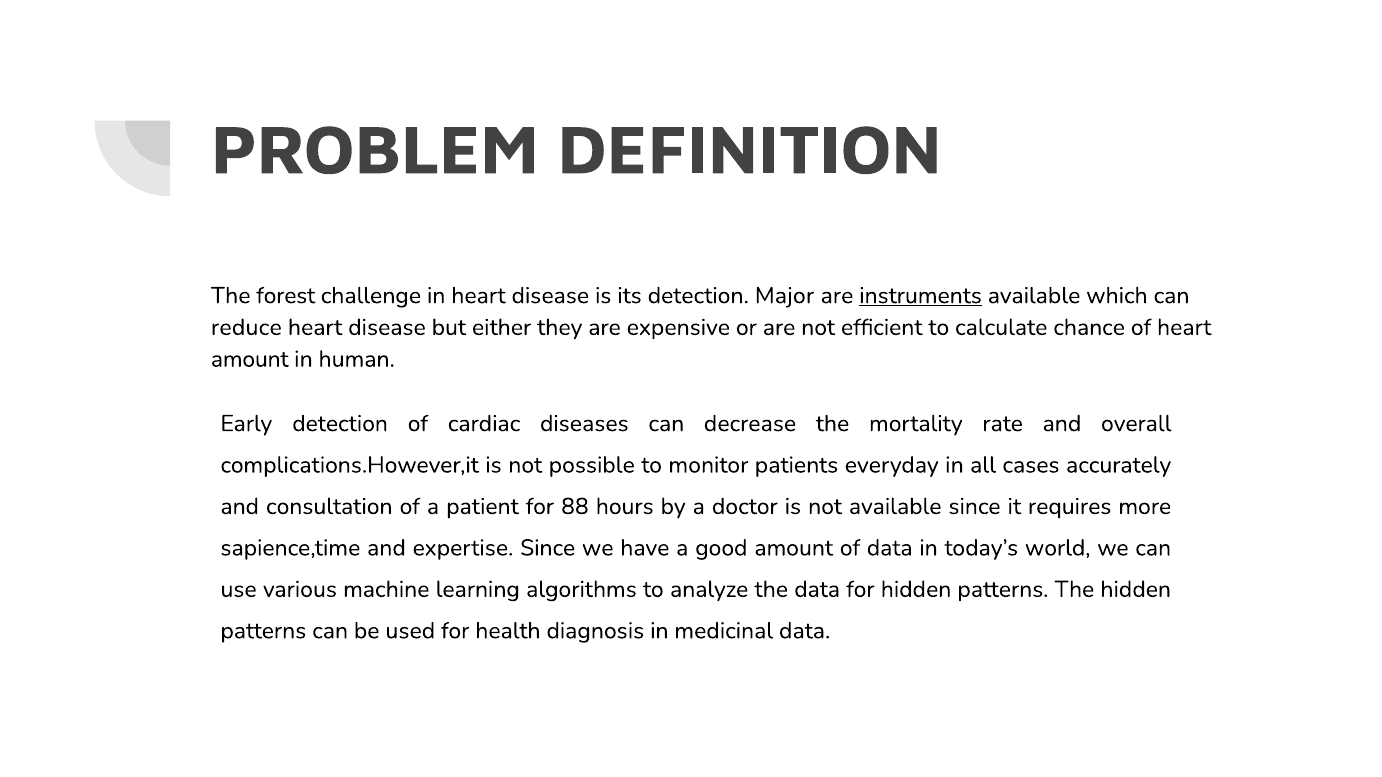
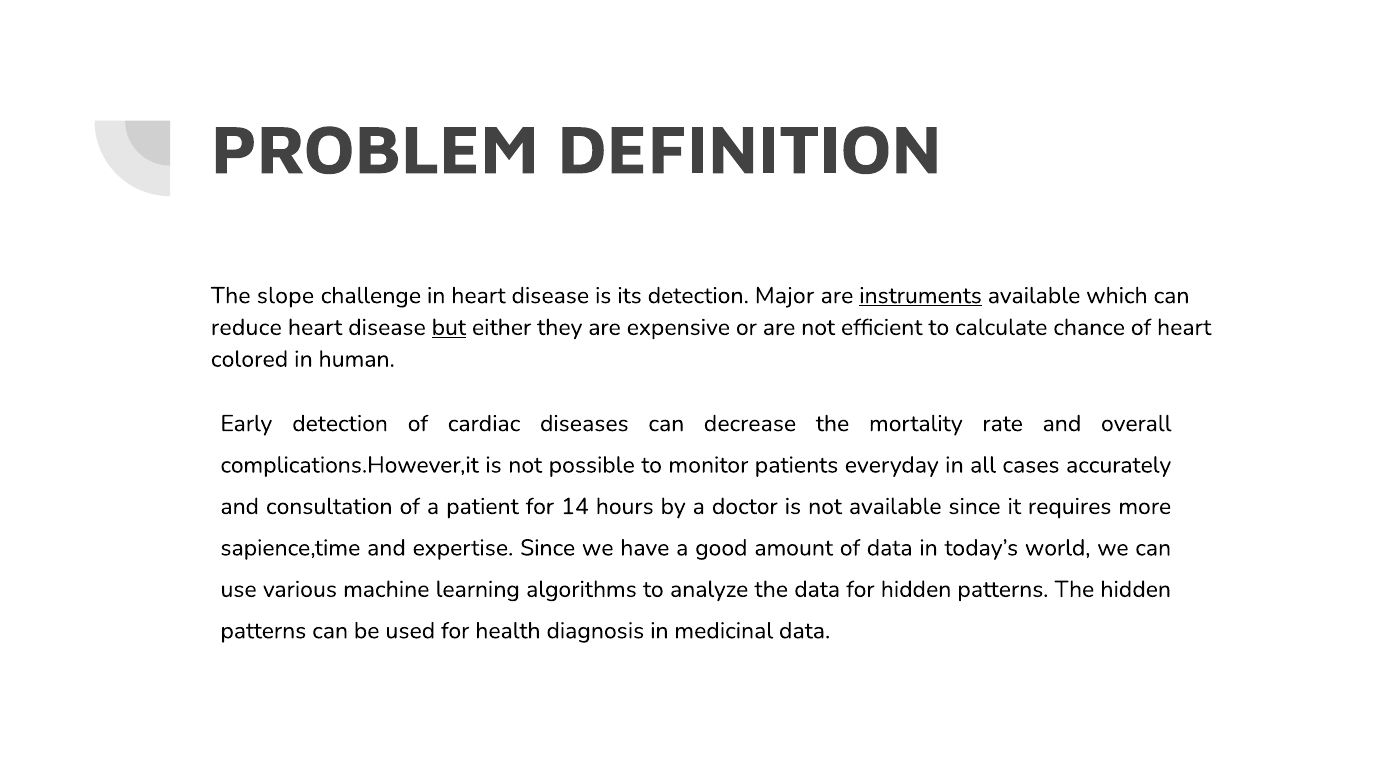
forest: forest -> slope (285, 296)
but underline: none -> present (449, 328)
amount: amount -> colored (250, 359)
88: 88 -> 14 (575, 507)
